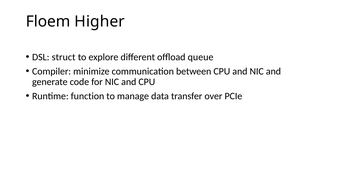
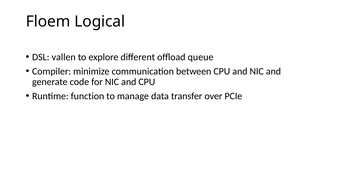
Higher: Higher -> Logical (100, 22)
struct: struct -> vallen (64, 57)
